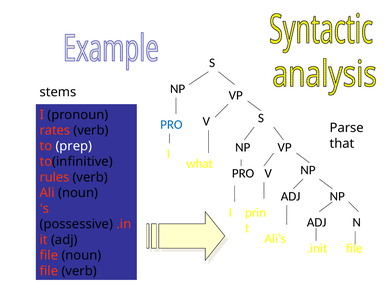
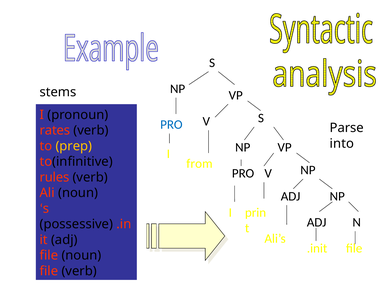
that: that -> into (342, 144)
prep colour: white -> yellow (74, 146)
what: what -> from (199, 164)
